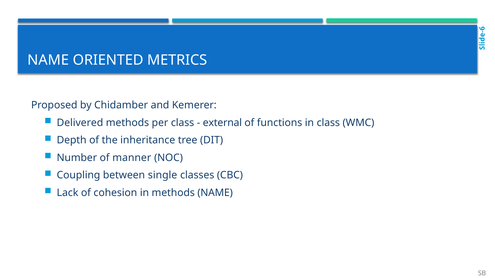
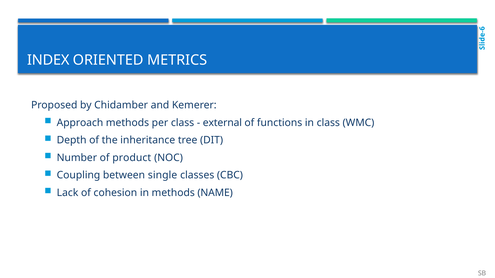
NAME: NAME -> INDEX (48, 60)
Delivered: Delivered -> Approach (80, 123)
manner: manner -> product (132, 158)
